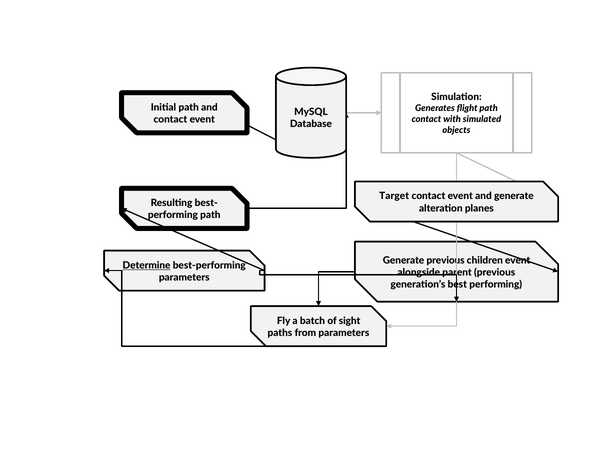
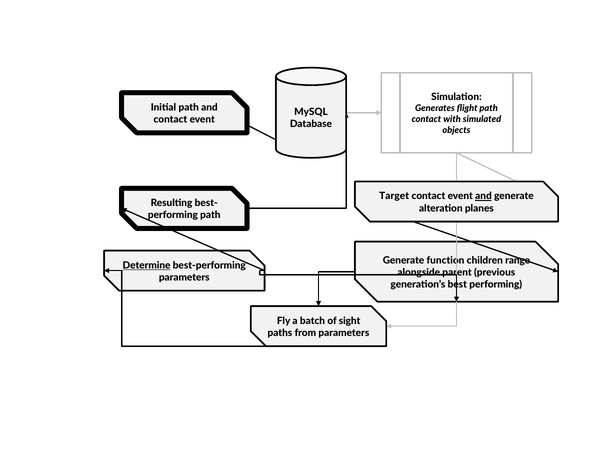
and underline: none -> present (483, 196)
Generate previous: previous -> function (446, 261)
children event: event -> range (518, 261)
